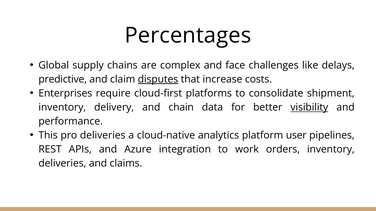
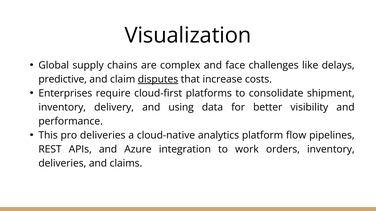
Percentages: Percentages -> Visualization (188, 36)
chain: chain -> using (181, 108)
visibility underline: present -> none (309, 108)
platform user: user -> flow (296, 136)
